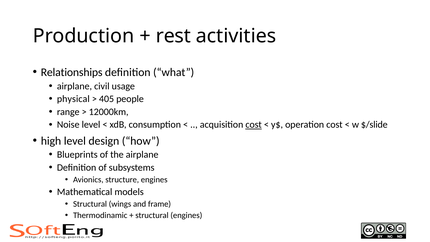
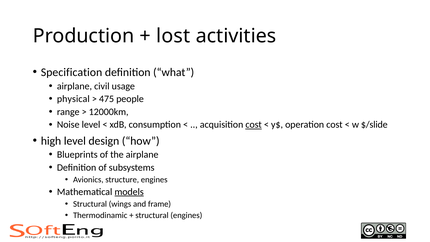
rest: rest -> lost (173, 36)
Relationships: Relationships -> Specification (72, 72)
405: 405 -> 475 (107, 99)
models underline: none -> present (129, 192)
